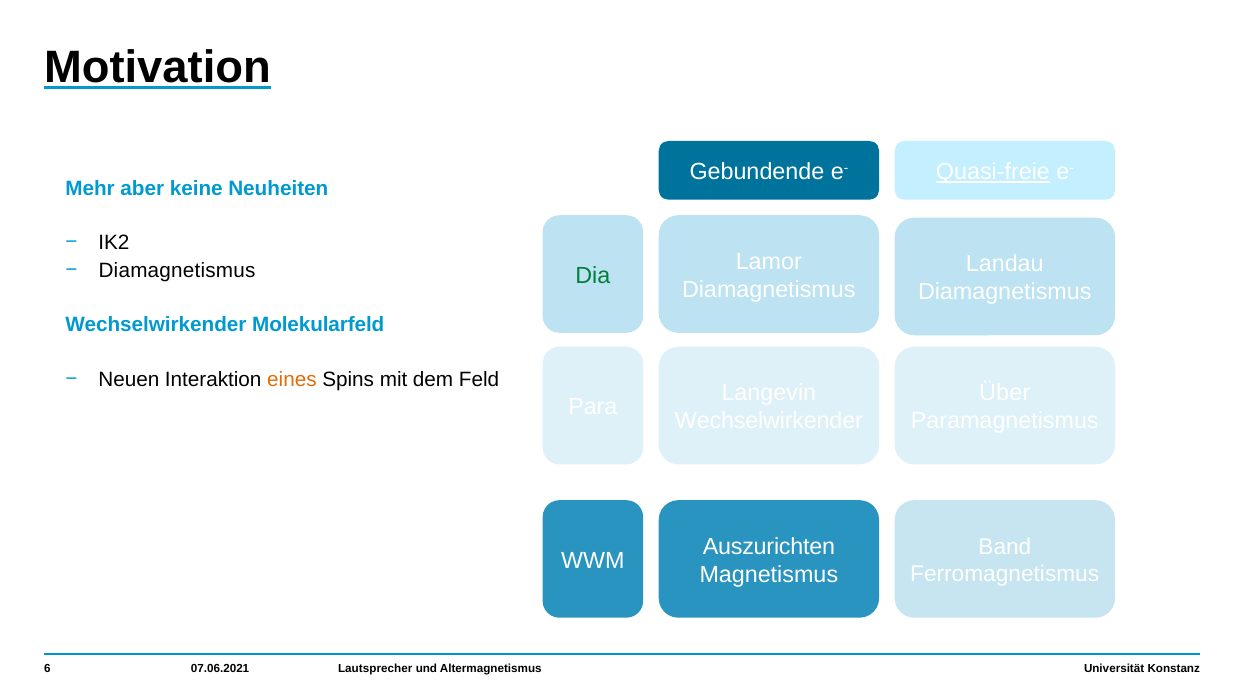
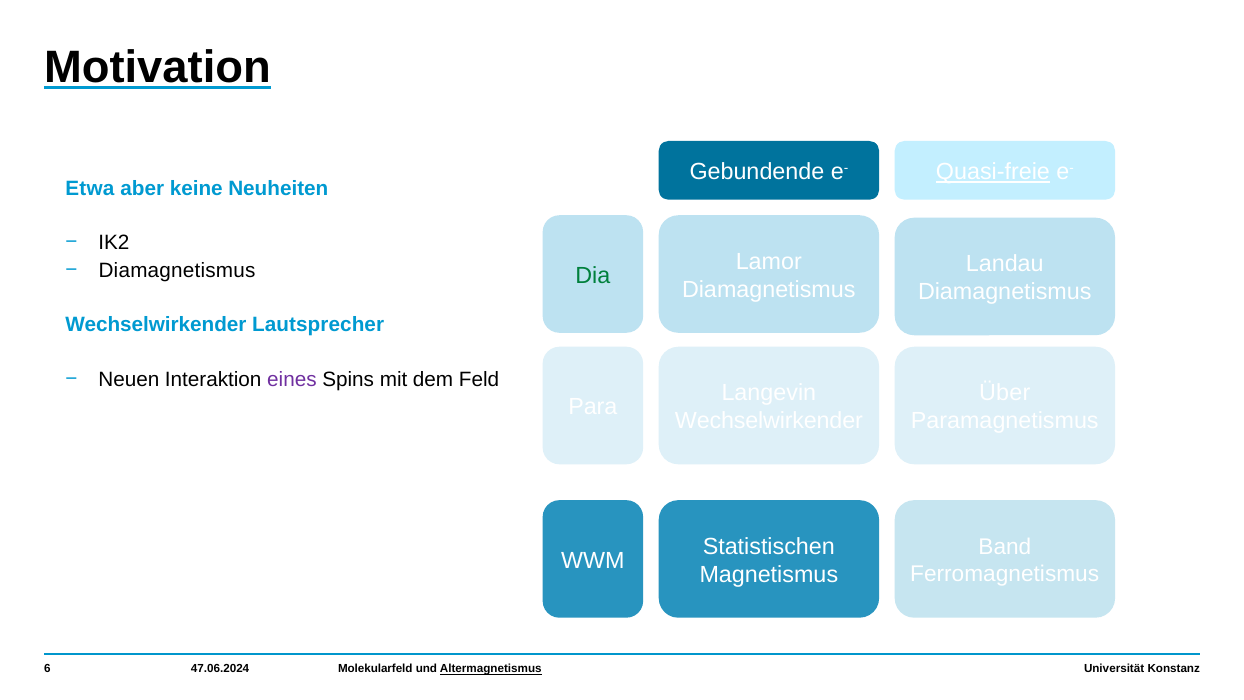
Mehr: Mehr -> Etwa (90, 188)
Molekularfeld: Molekularfeld -> Lautsprecher (318, 325)
eines colour: orange -> purple (292, 380)
Auszurichten: Auszurichten -> Statistischen (769, 546)
07.06.2021: 07.06.2021 -> 47.06.2024 (220, 669)
Lautsprecher: Lautsprecher -> Molekularfeld (375, 669)
Altermagnetismus underline: none -> present (491, 669)
